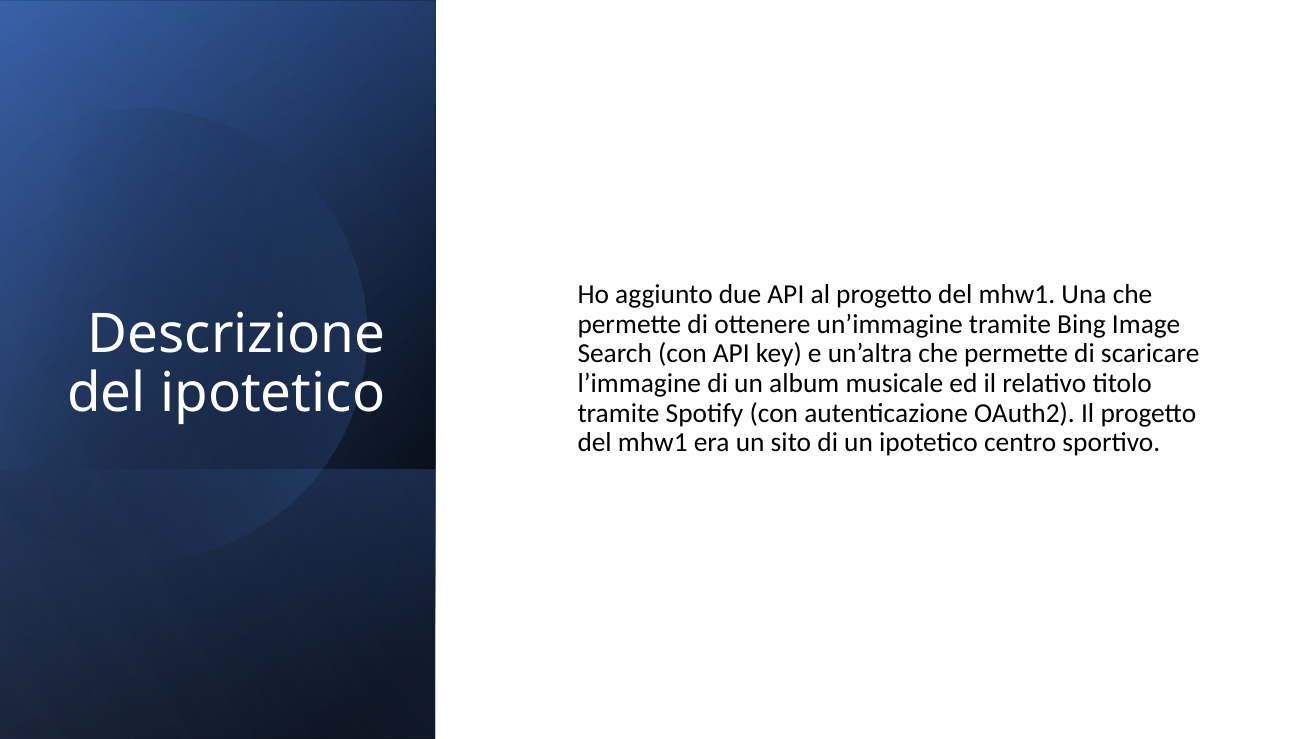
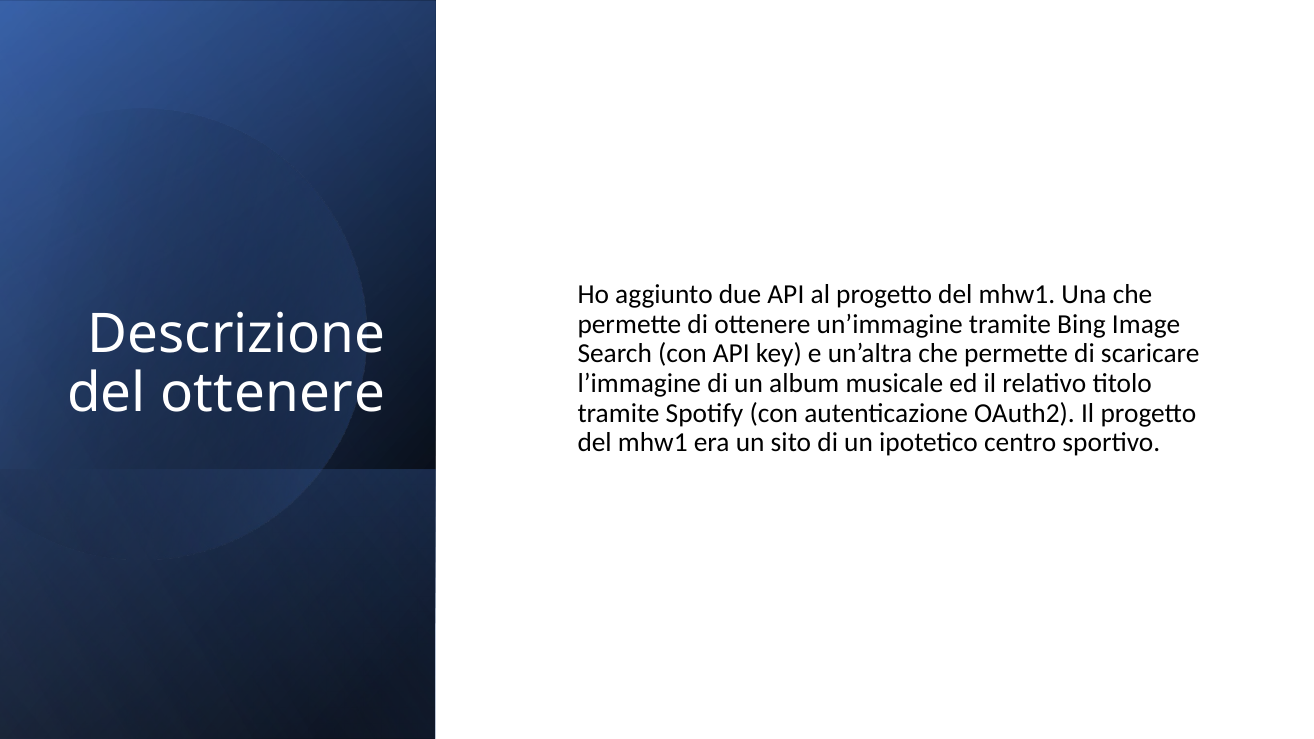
del ipotetico: ipotetico -> ottenere (273, 393)
